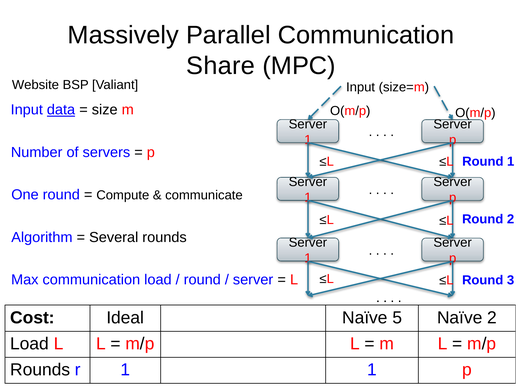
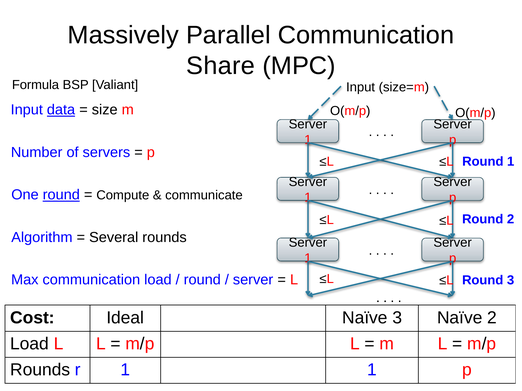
Website: Website -> Formula (35, 85)
round underline: none -> present (61, 195)
Naïve 5: 5 -> 3 (397, 318)
